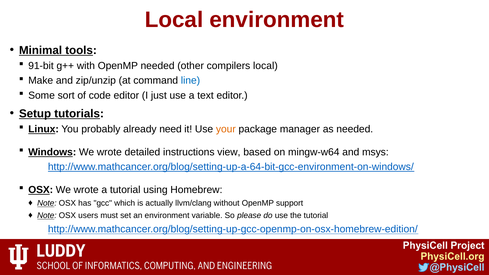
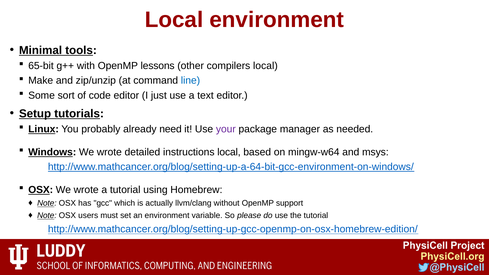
91-bit: 91-bit -> 65-bit (41, 66)
OpenMP needed: needed -> lessons (158, 66)
your colour: orange -> purple (226, 129)
instructions view: view -> local (229, 152)
